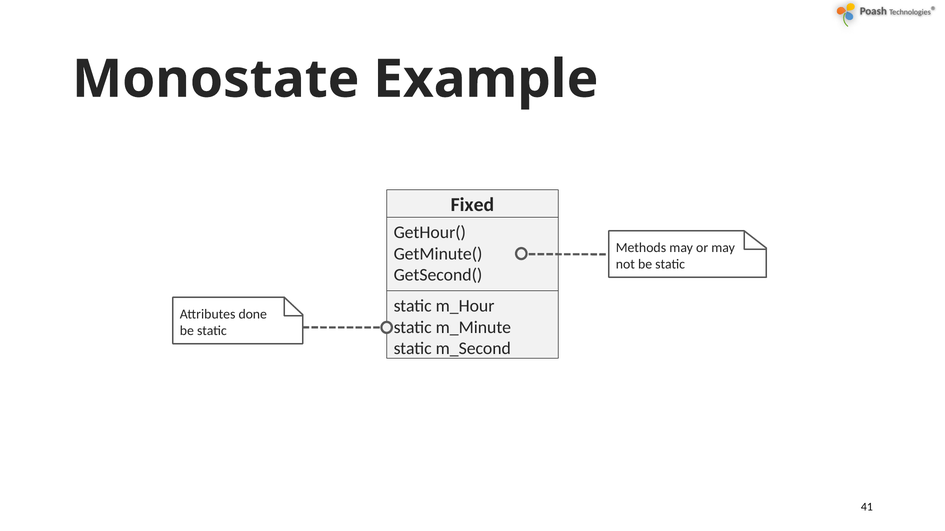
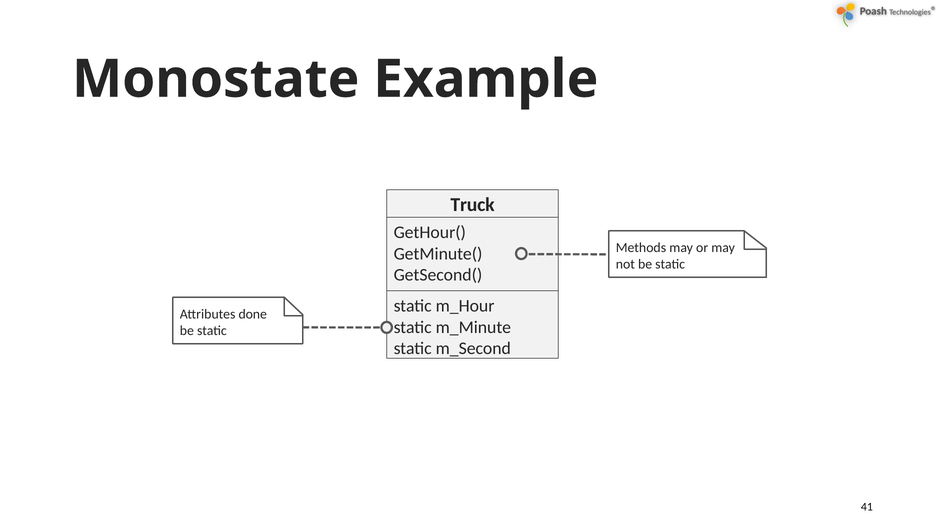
Fixed: Fixed -> Truck (473, 205)
